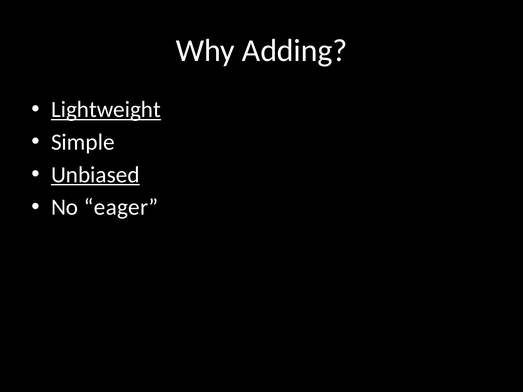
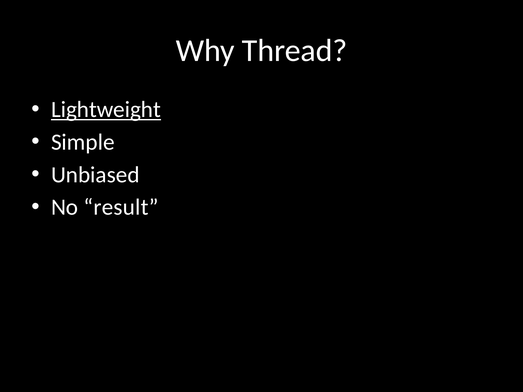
Adding: Adding -> Thread (295, 51)
Unbiased underline: present -> none (95, 175)
eager: eager -> result (121, 207)
